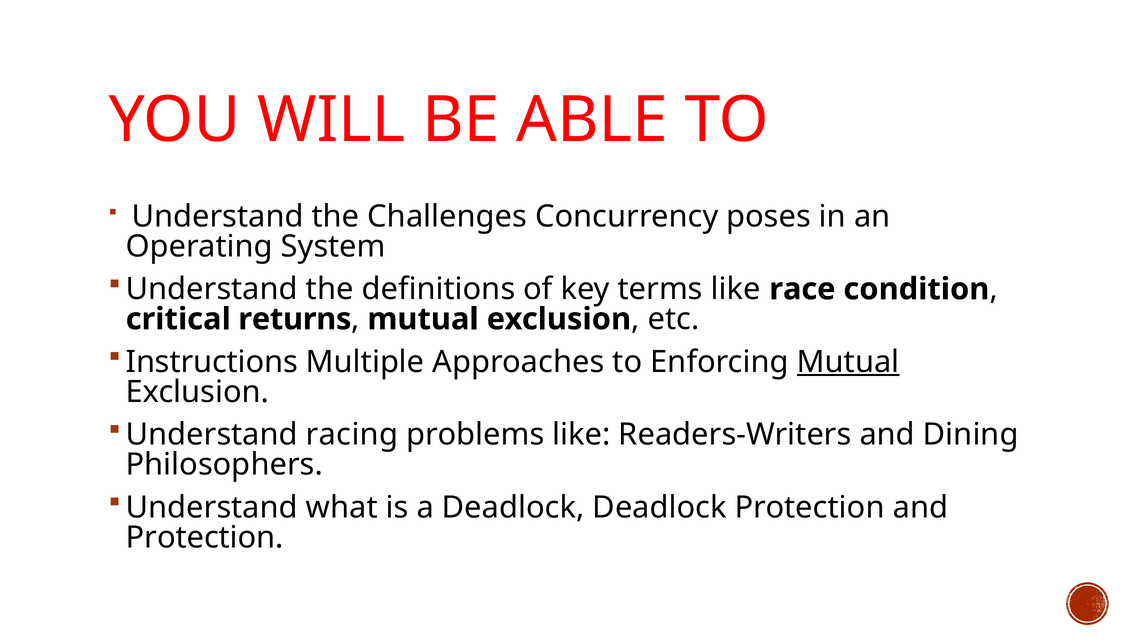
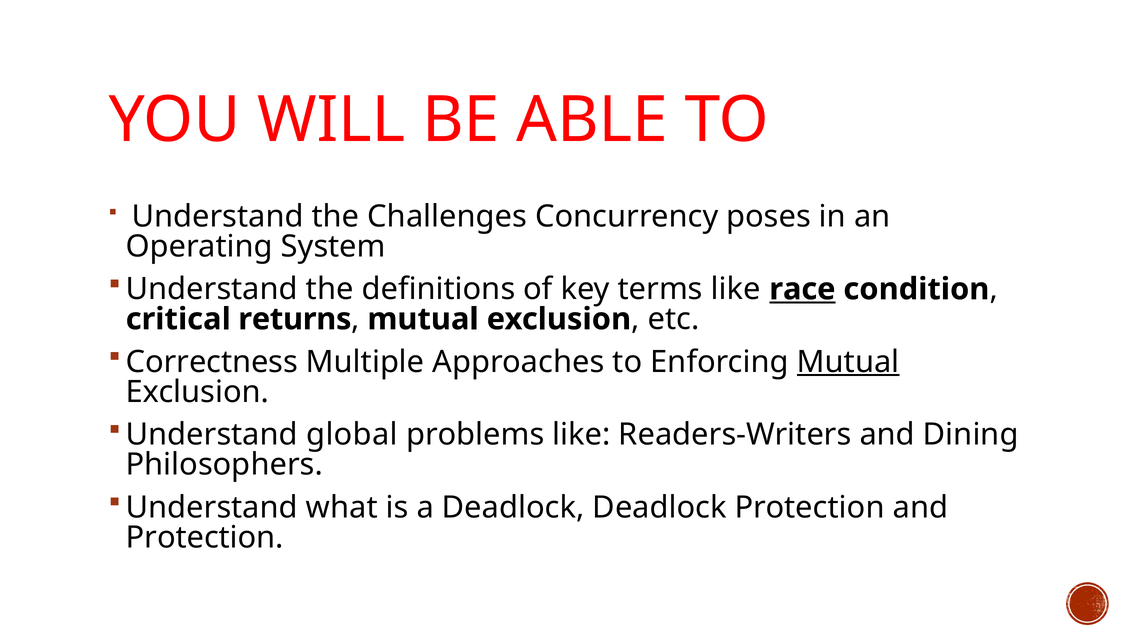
race underline: none -> present (802, 289)
Instructions: Instructions -> Correctness (212, 362)
racing: racing -> global (352, 435)
